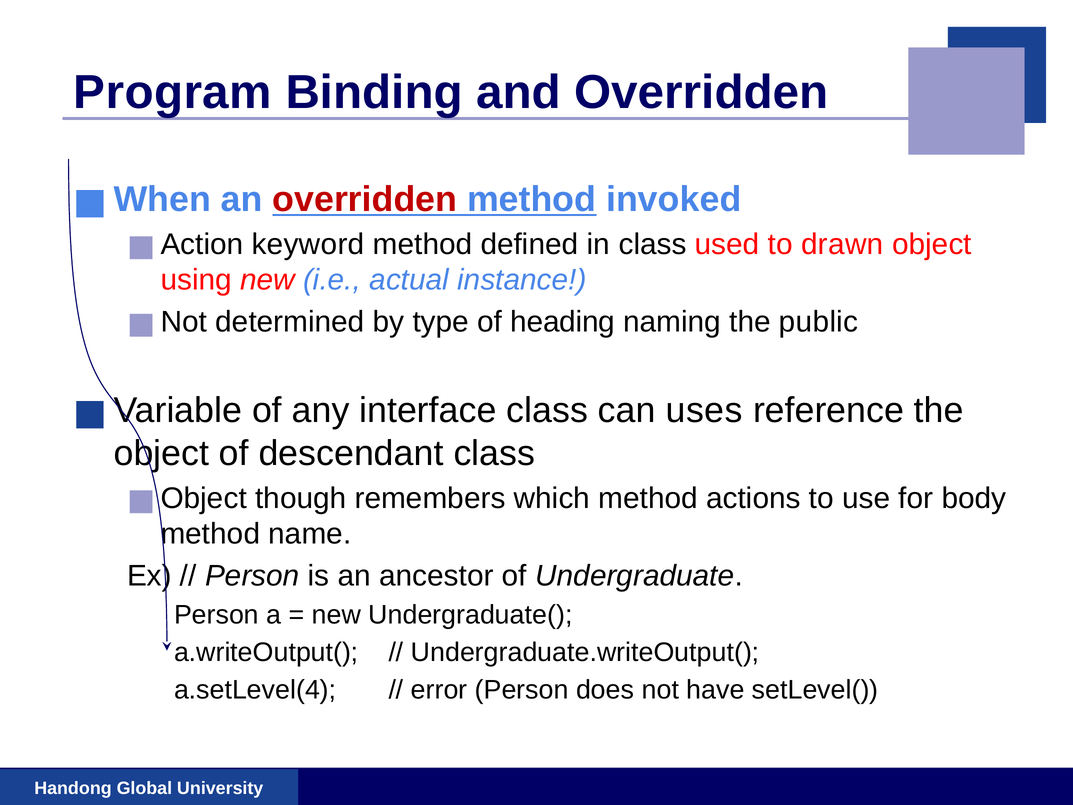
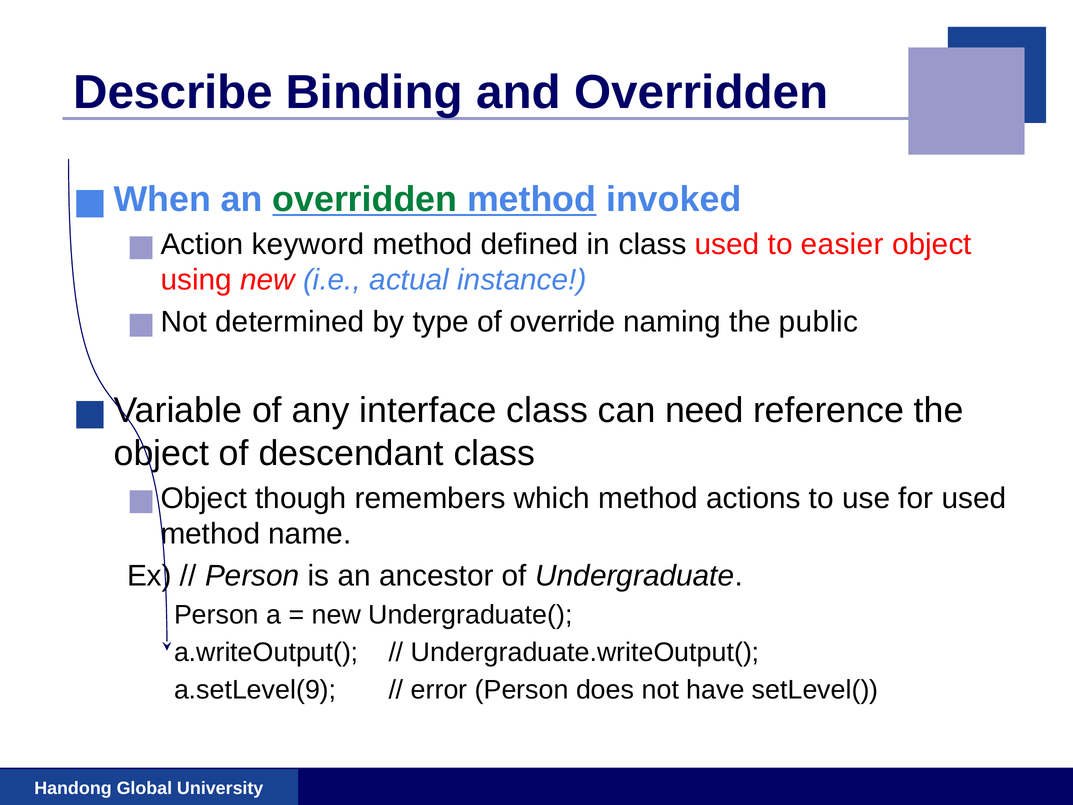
Program: Program -> Describe (173, 92)
overridden colour: red -> green (365, 199)
drawn: drawn -> easier (842, 244)
heading: heading -> override (563, 322)
uses: uses -> need (704, 410)
for body: body -> used (974, 498)
a.setLevel(4: a.setLevel(4 -> a.setLevel(9 (255, 690)
